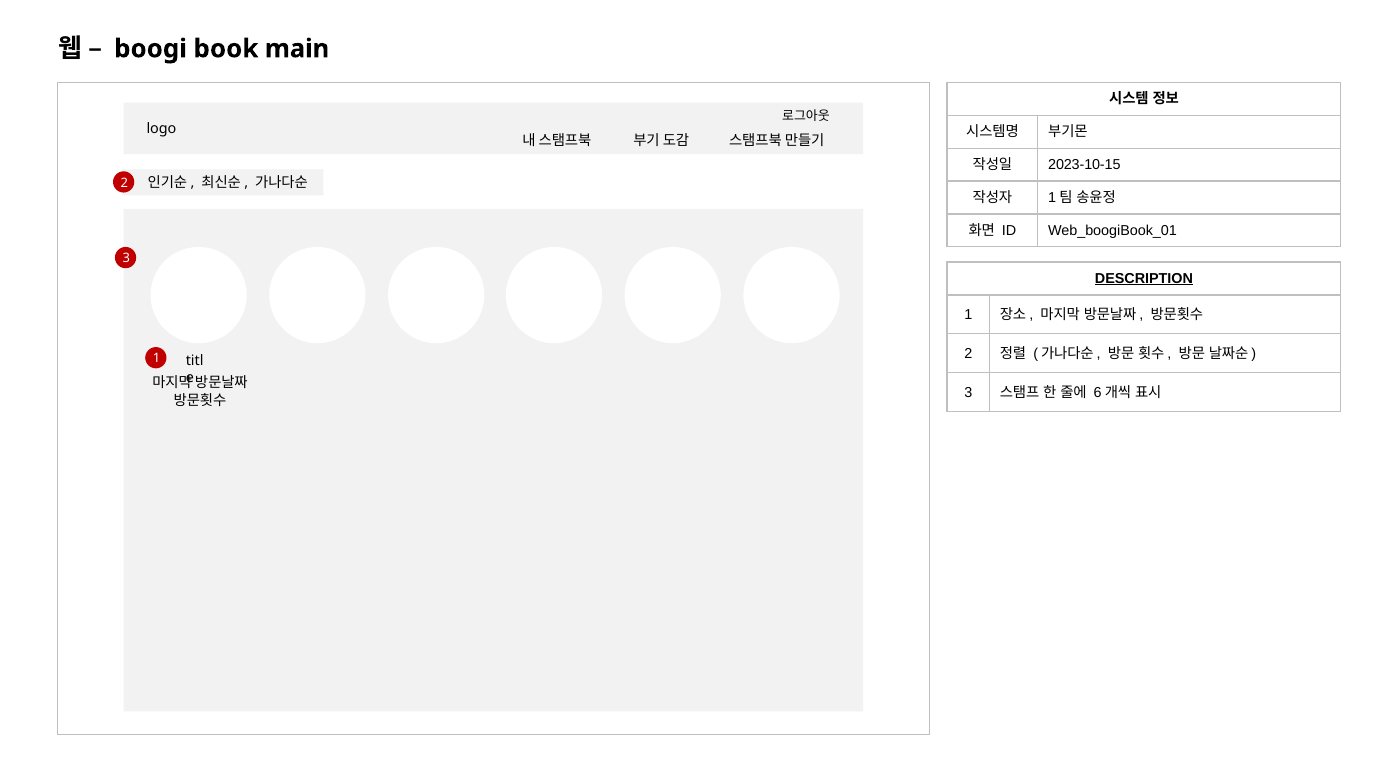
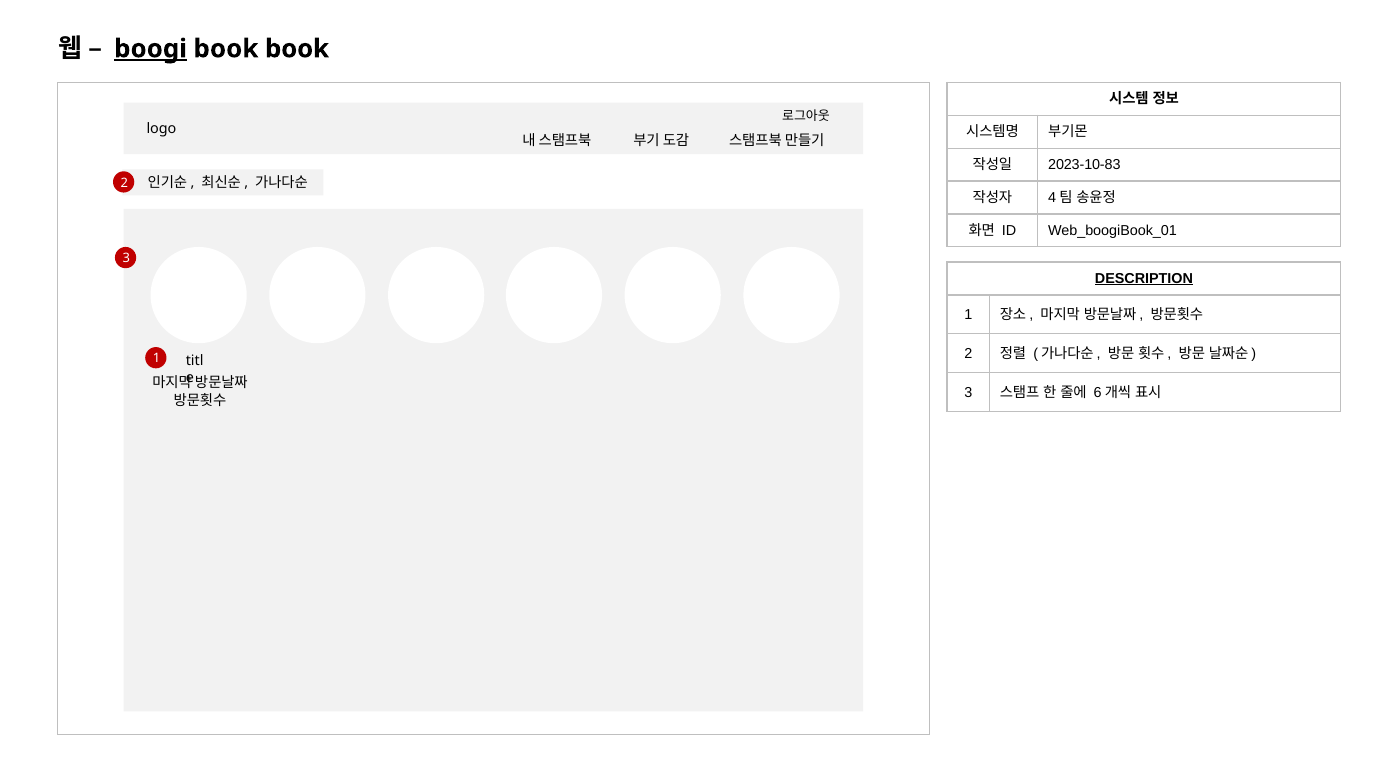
boogi underline: none -> present (151, 49)
book main: main -> book (297, 49)
2023-10-15: 2023-10-15 -> 2023-10-83 (1084, 165)
1: 1 -> 4 (1052, 198)
